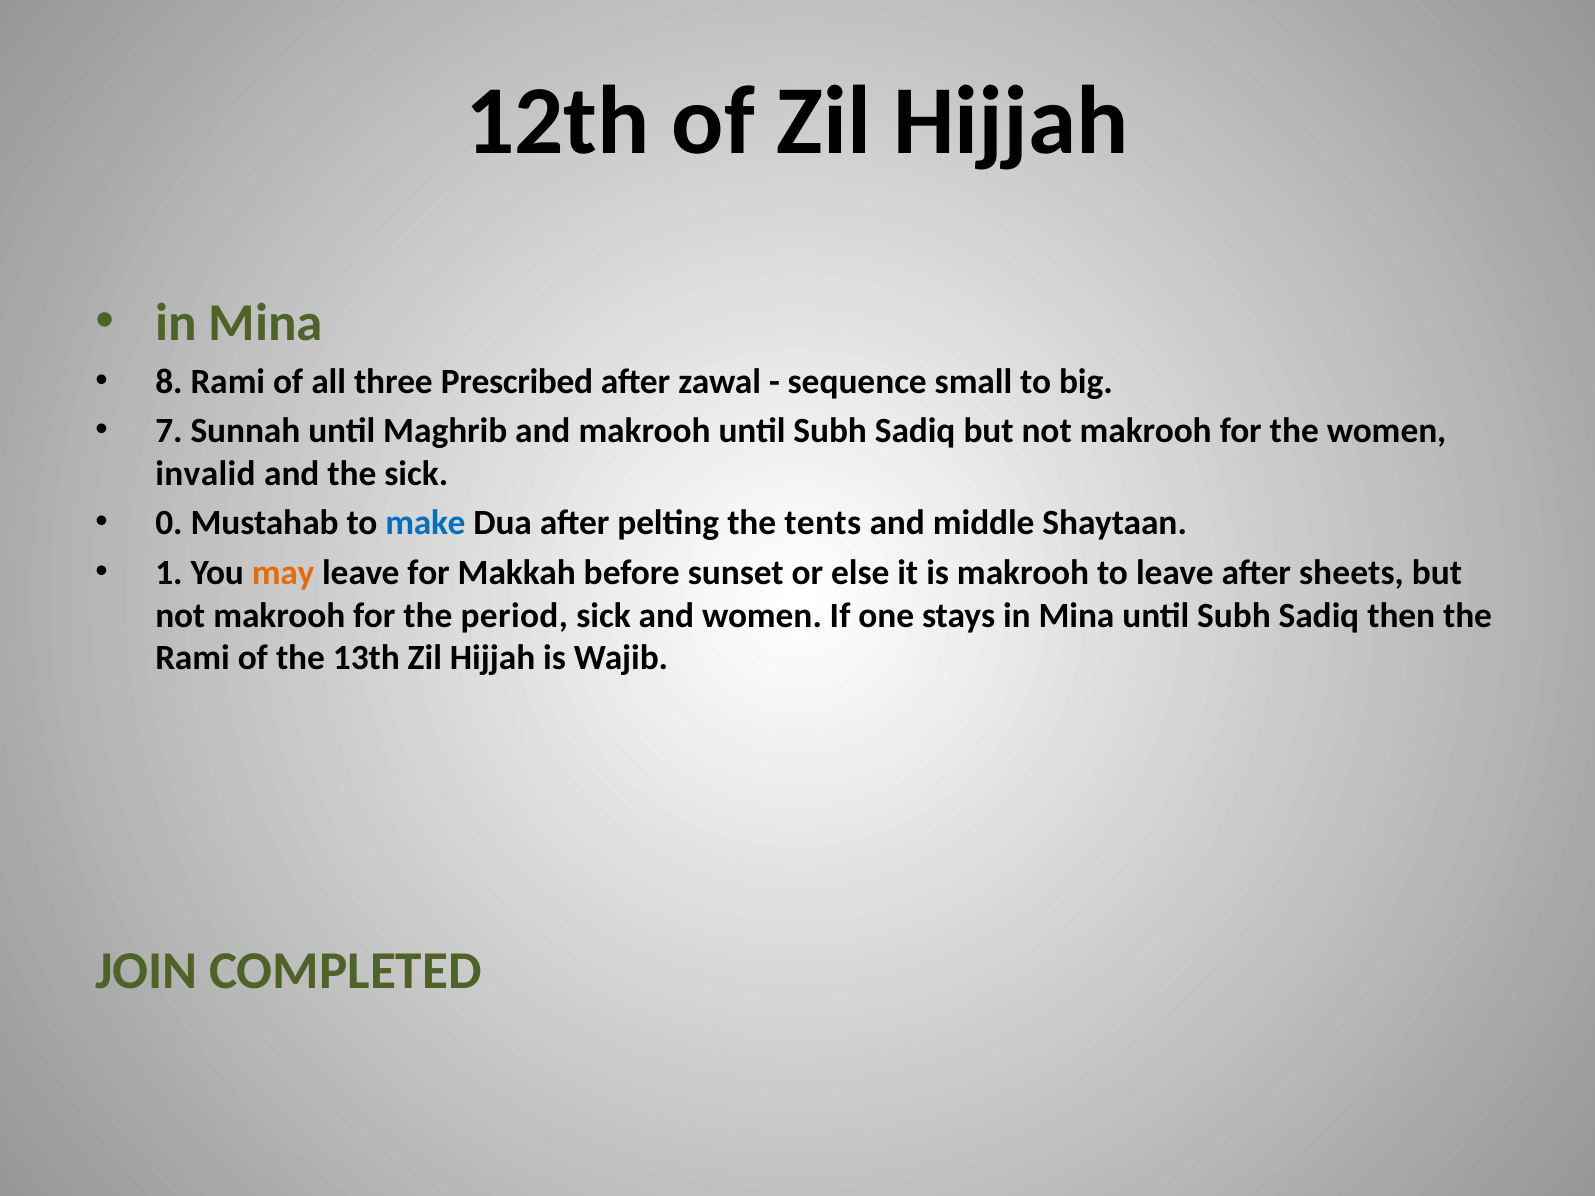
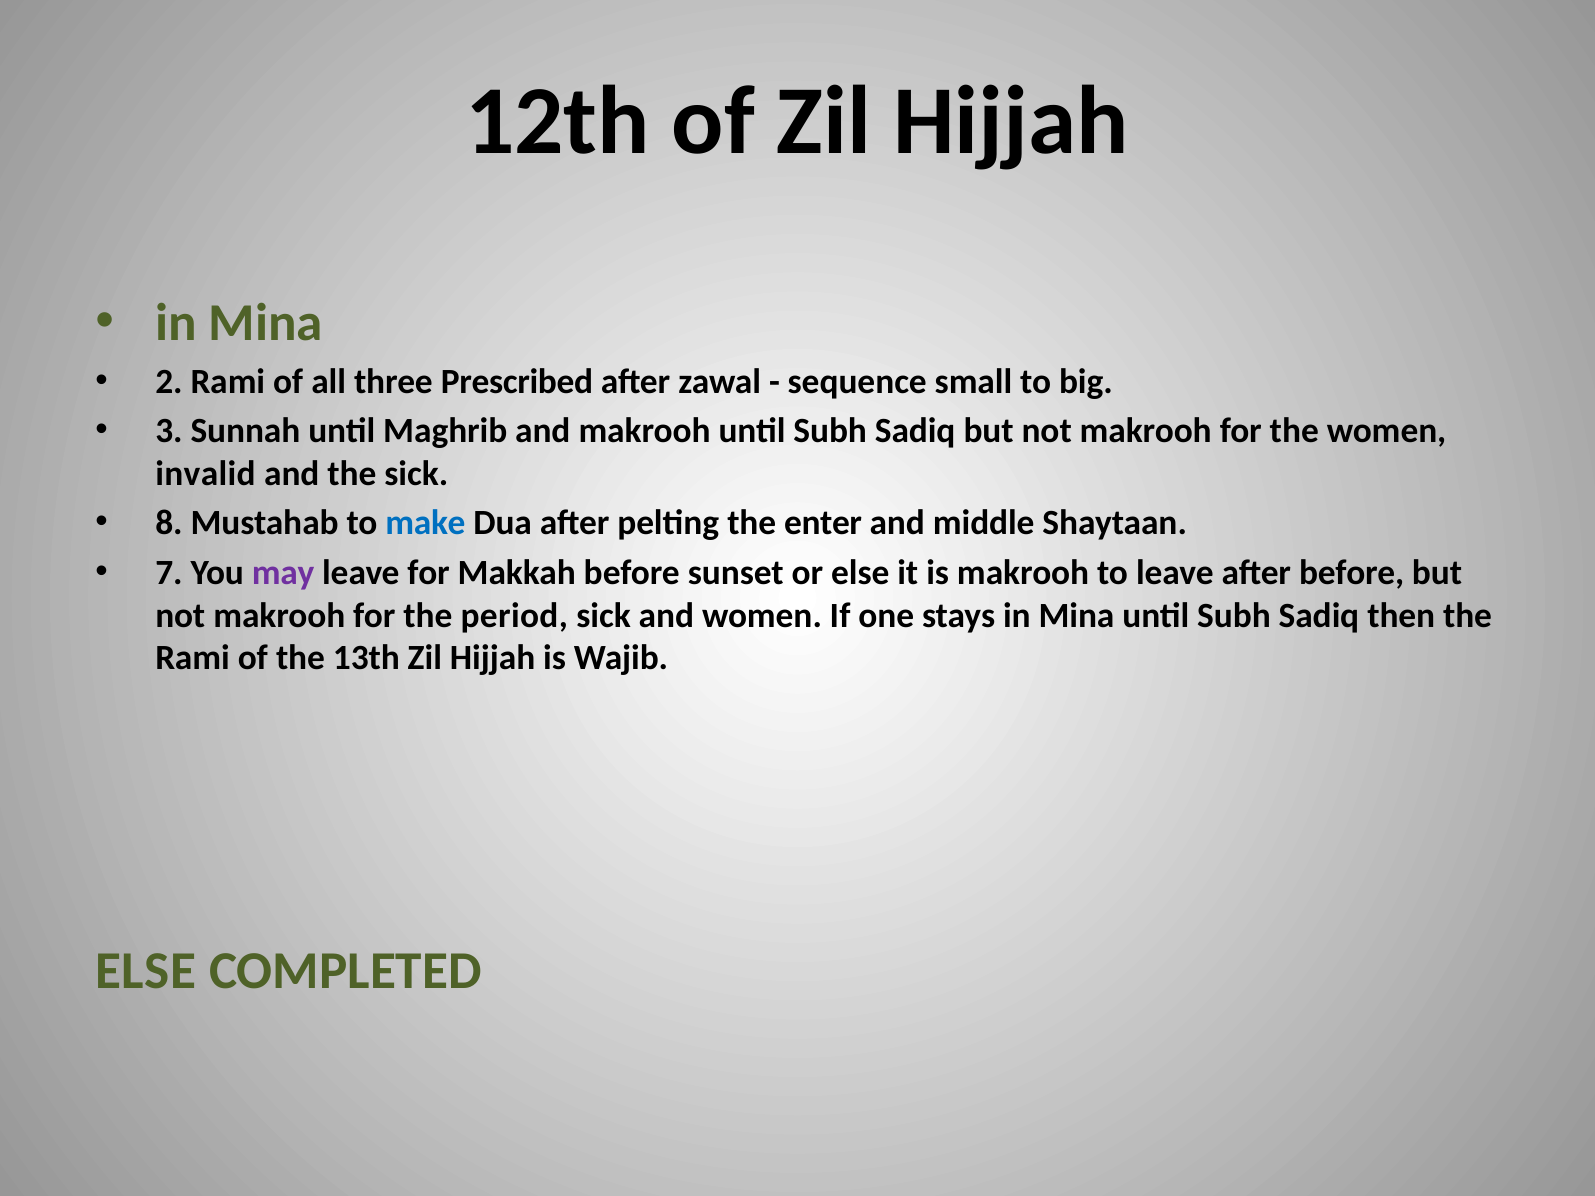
8: 8 -> 2 (169, 382)
7: 7 -> 3 (169, 431)
0: 0 -> 8 (169, 523)
tents: tents -> enter (823, 523)
1: 1 -> 7 (169, 573)
may colour: orange -> purple (283, 573)
after sheets: sheets -> before (1352, 573)
JOIN: JOIN -> ELSE (146, 971)
